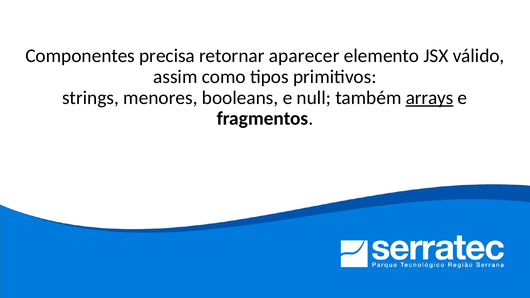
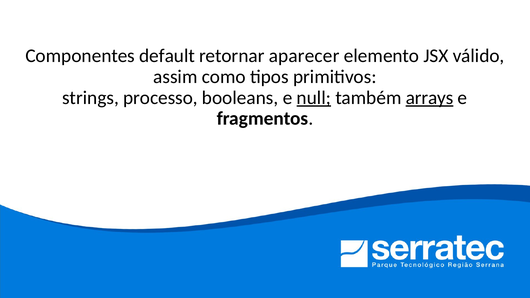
precisa: precisa -> default (167, 56)
menores: menores -> processo (160, 98)
null underline: none -> present (314, 98)
